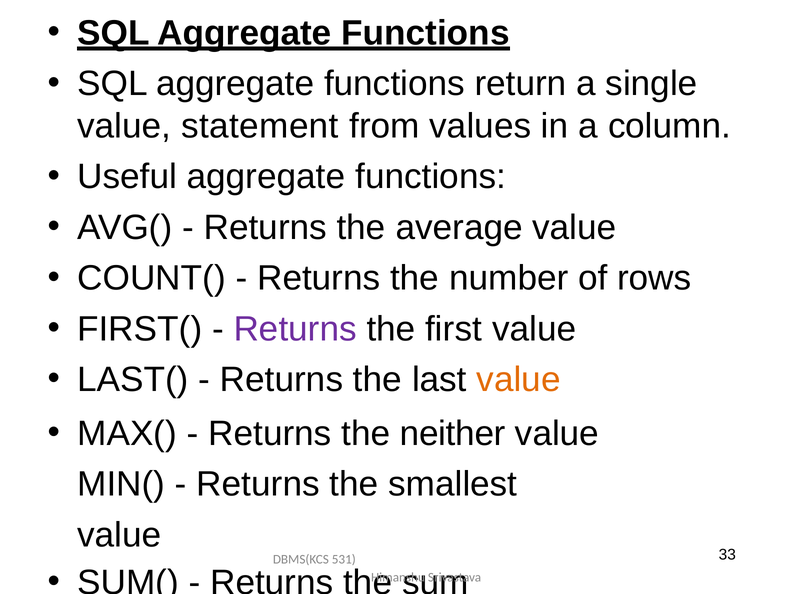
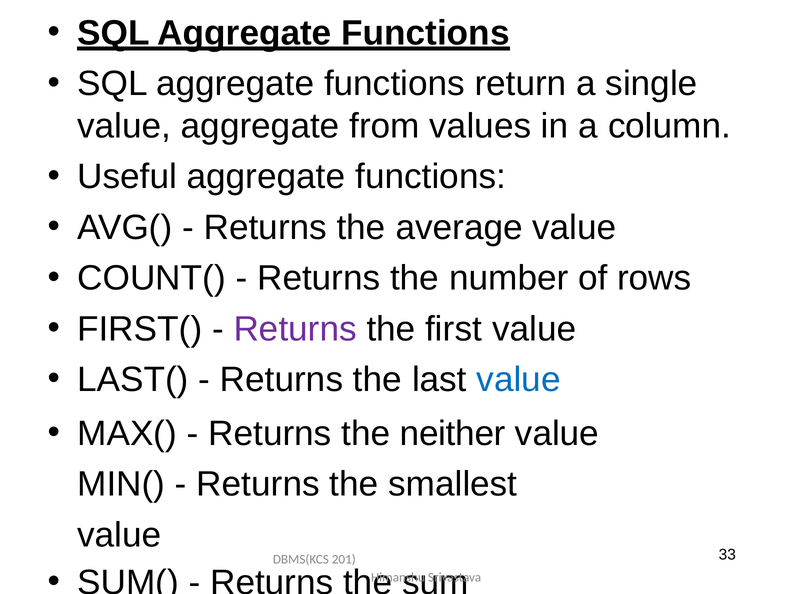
value statement: statement -> aggregate (260, 126)
value colour: orange -> blue (519, 380)
531: 531 -> 201 (344, 559)
